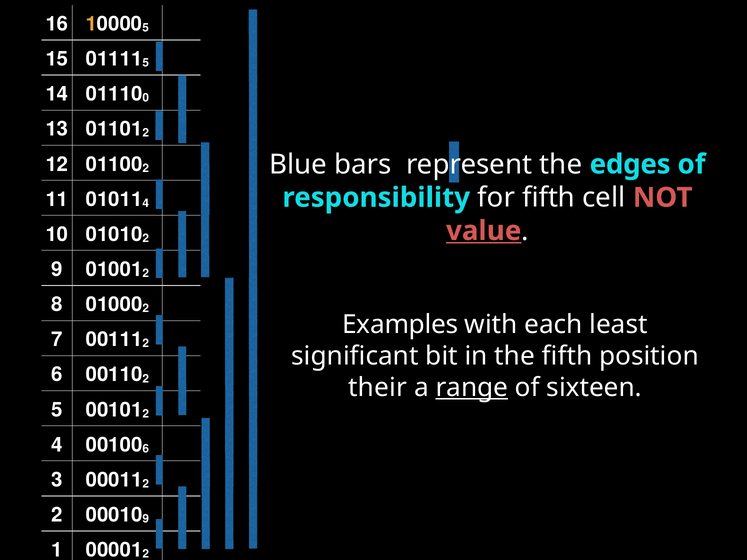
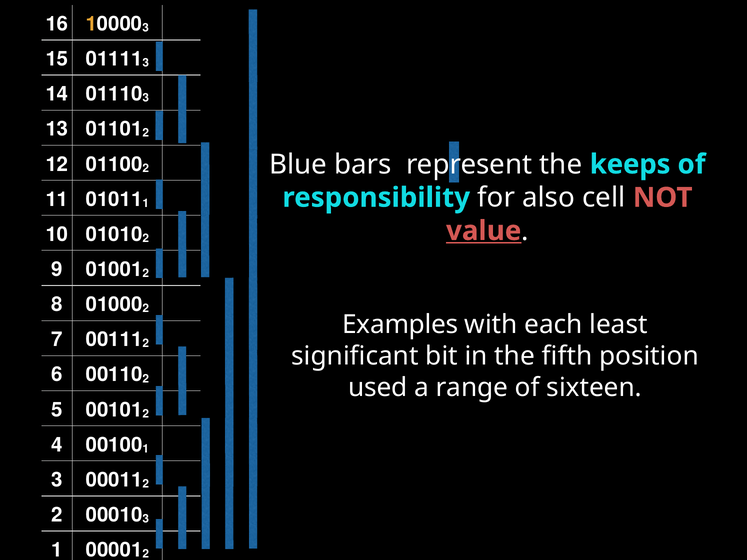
5: 5 -> 3 (146, 28)
5: 5 -> 3 (146, 63)
0: 0 -> 3 (146, 98)
edges: edges -> keeps (630, 164)
4: 4 -> 1 (146, 203)
for fifth: fifth -> also (549, 198)
their: their -> used (378, 388)
range underline: present -> none (472, 388)
6: 6 -> 1 (146, 449)
9: 9 -> 3 (146, 519)
